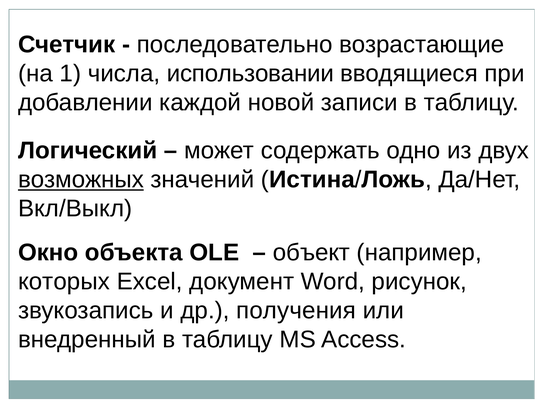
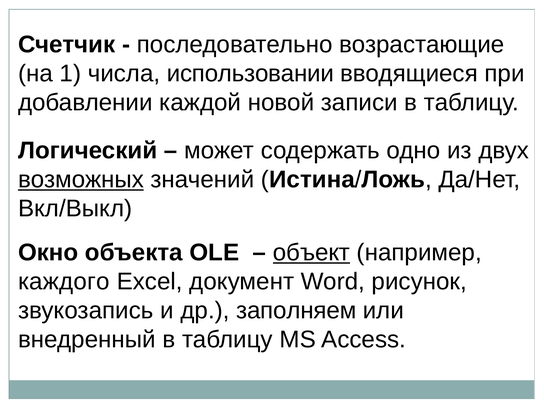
объект underline: none -> present (311, 253)
которых: которых -> каждого (64, 282)
получения: получения -> заполняем (296, 311)
